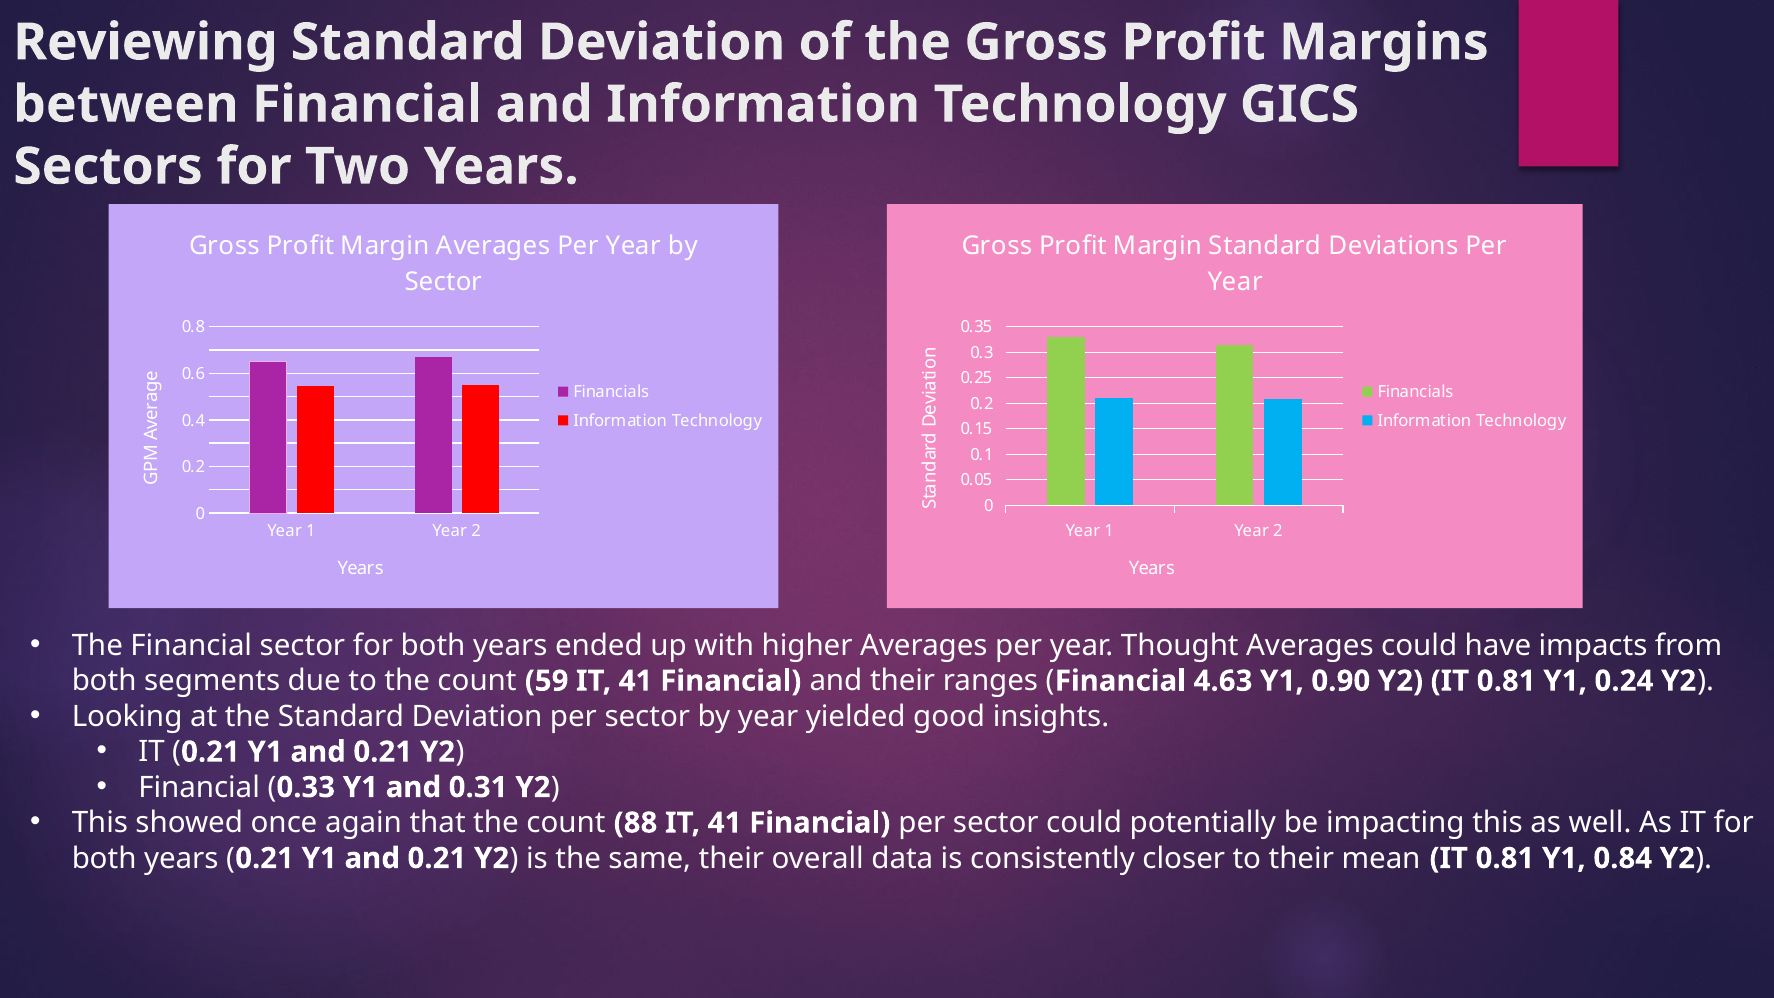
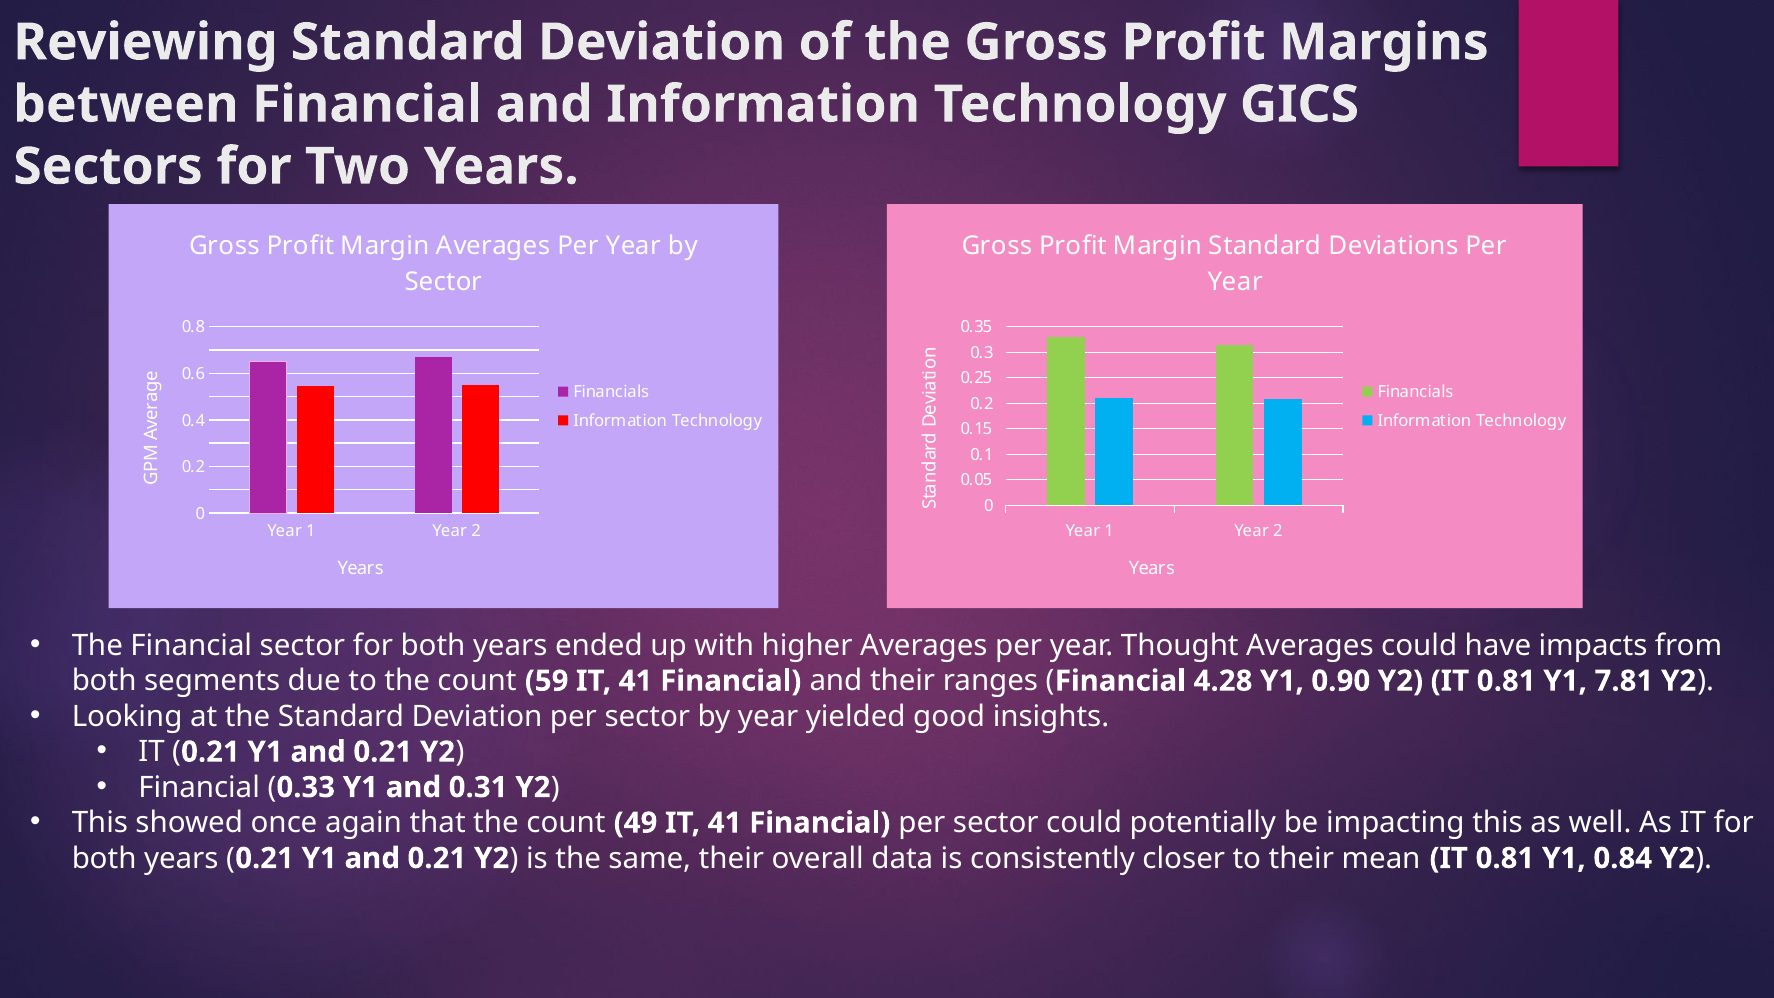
4.63: 4.63 -> 4.28 (1223, 681)
0.24: 0.24 -> 7.81 (1624, 681)
88: 88 -> 49 (636, 823)
